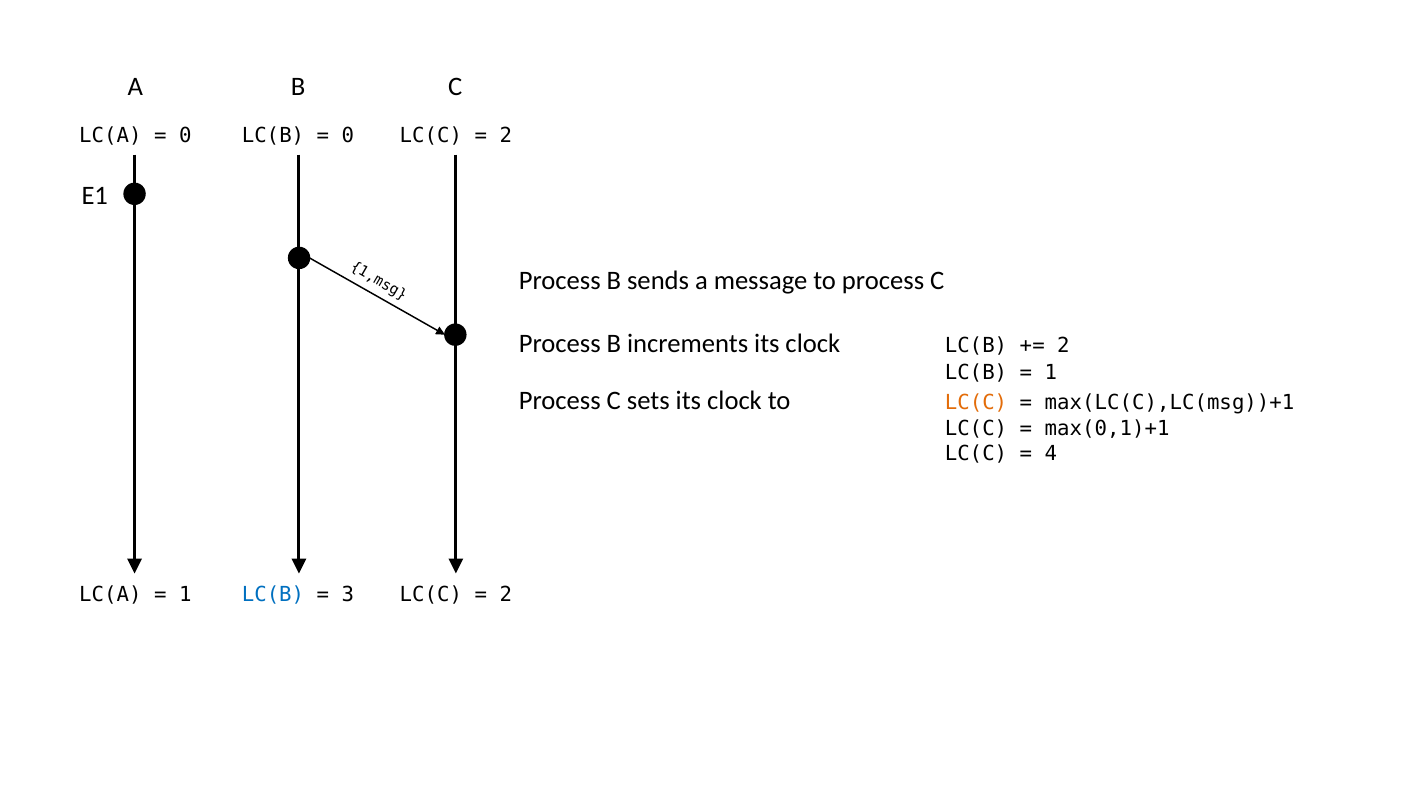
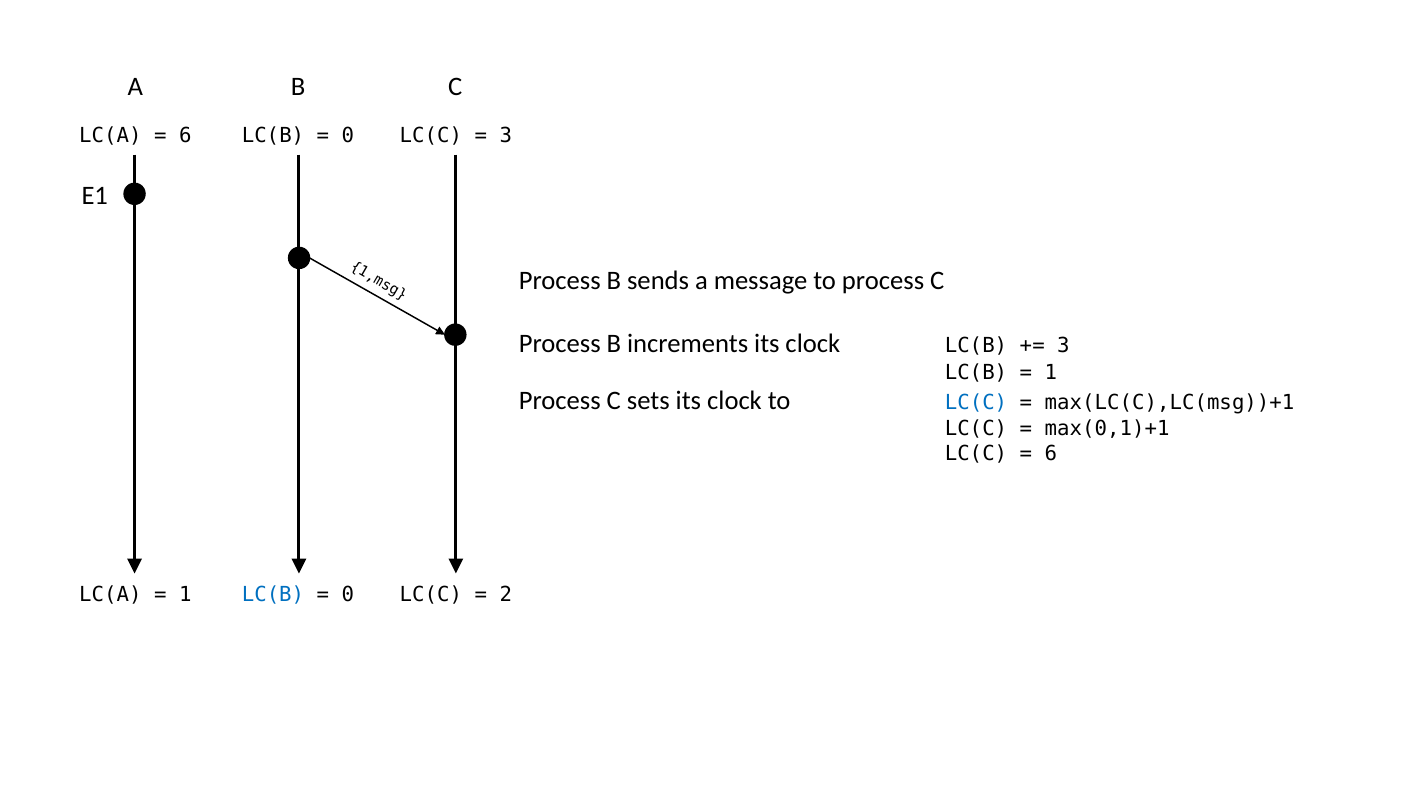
0: 0 -> 6 (185, 136)
2: 2 -> 3 (506, 136)
2: 2 -> 3 (1063, 346)
LC(C colour: orange -> blue (976, 403)
4: 4 -> 6 (1051, 454)
3: 3 -> 0 (348, 594)
